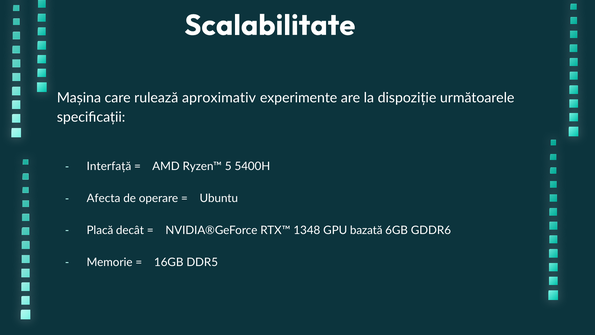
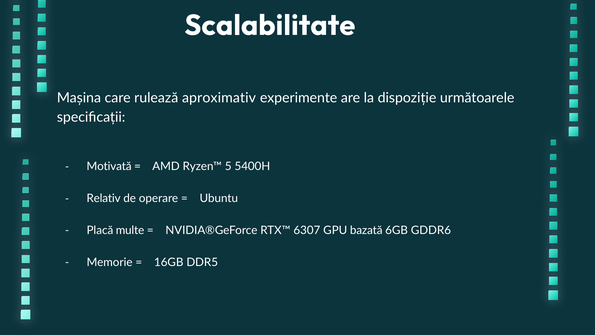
Interfață: Interfață -> Motivată (109, 166)
Afecta: Afecta -> Relativ (104, 198)
decât: decât -> multe (130, 230)
1348: 1348 -> 6307 (307, 230)
